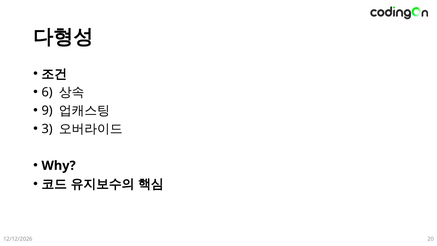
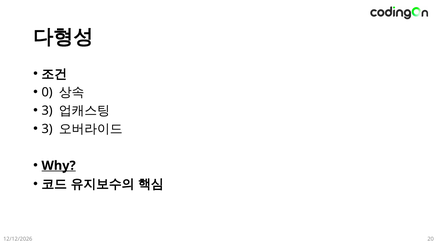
6: 6 -> 0 (47, 92)
9: 9 -> 3 (47, 111)
Why underline: none -> present (59, 165)
